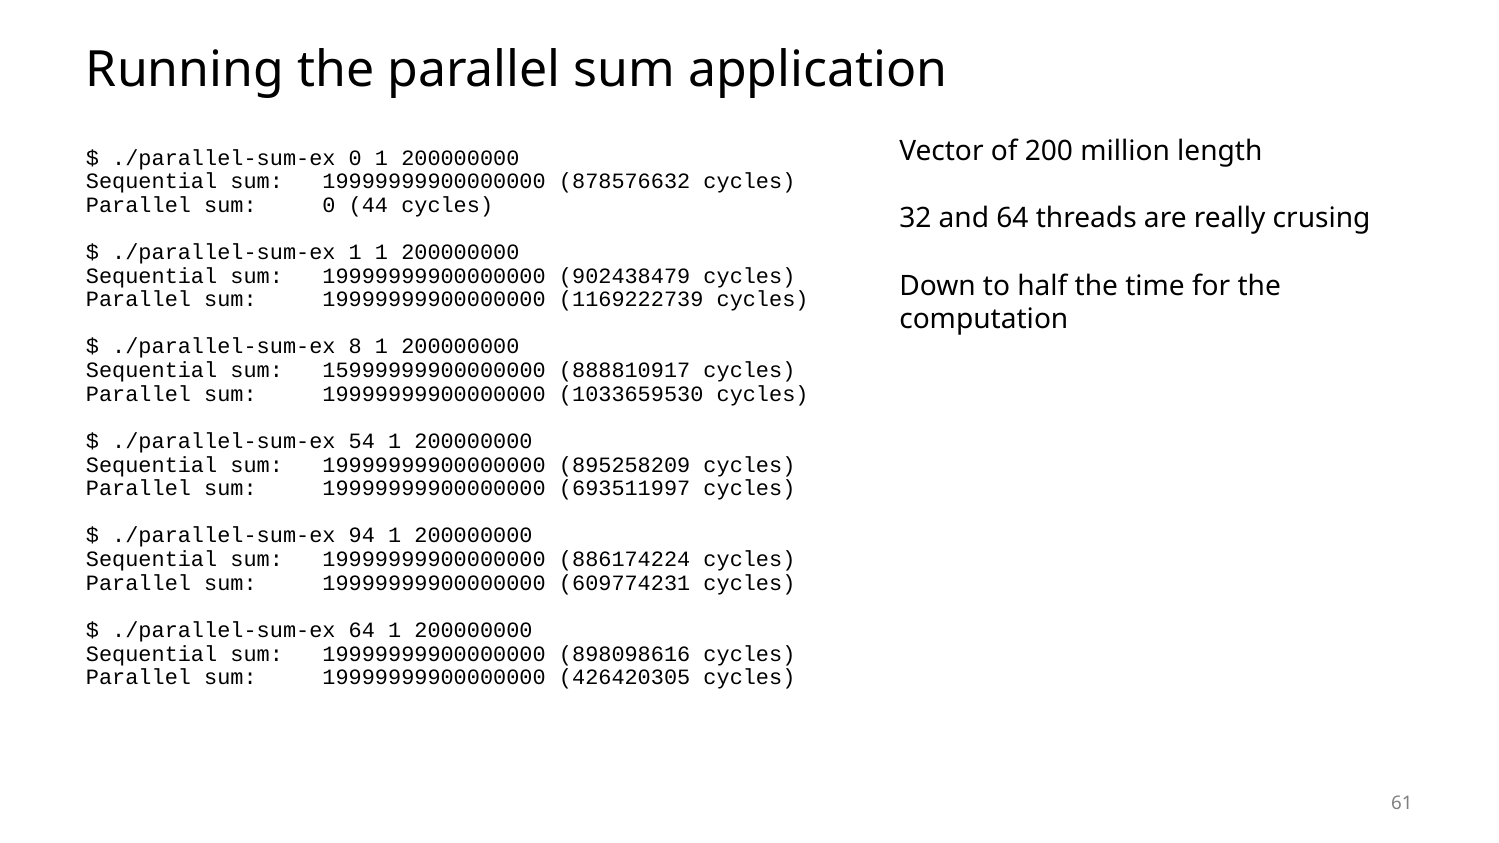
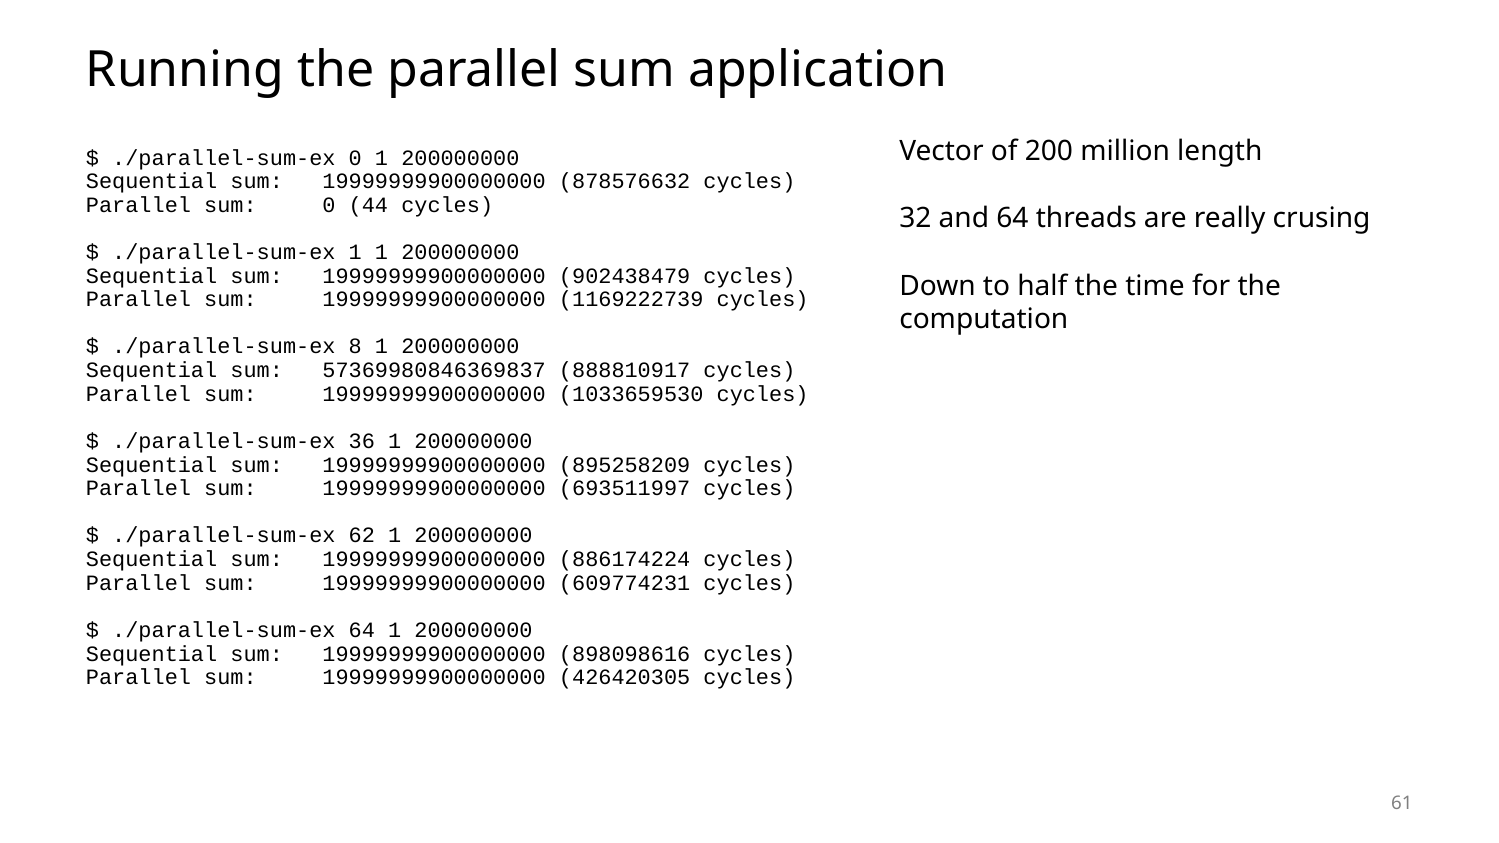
15999999900000000: 15999999900000000 -> 57369980846369837 (434, 370)
54: 54 -> 36 (362, 441)
94: 94 -> 62 (362, 536)
